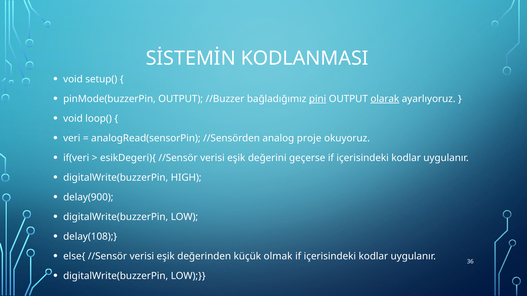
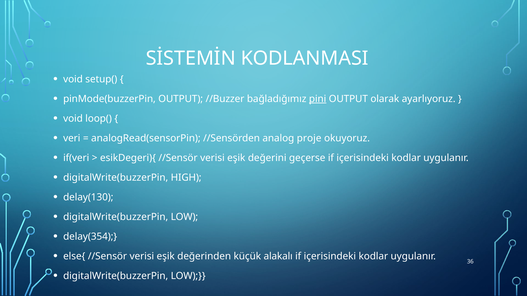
olarak underline: present -> none (385, 99)
delay(900: delay(900 -> delay(130 (88, 198)
delay(108: delay(108 -> delay(354 (90, 237)
olmak: olmak -> alakalı (278, 257)
